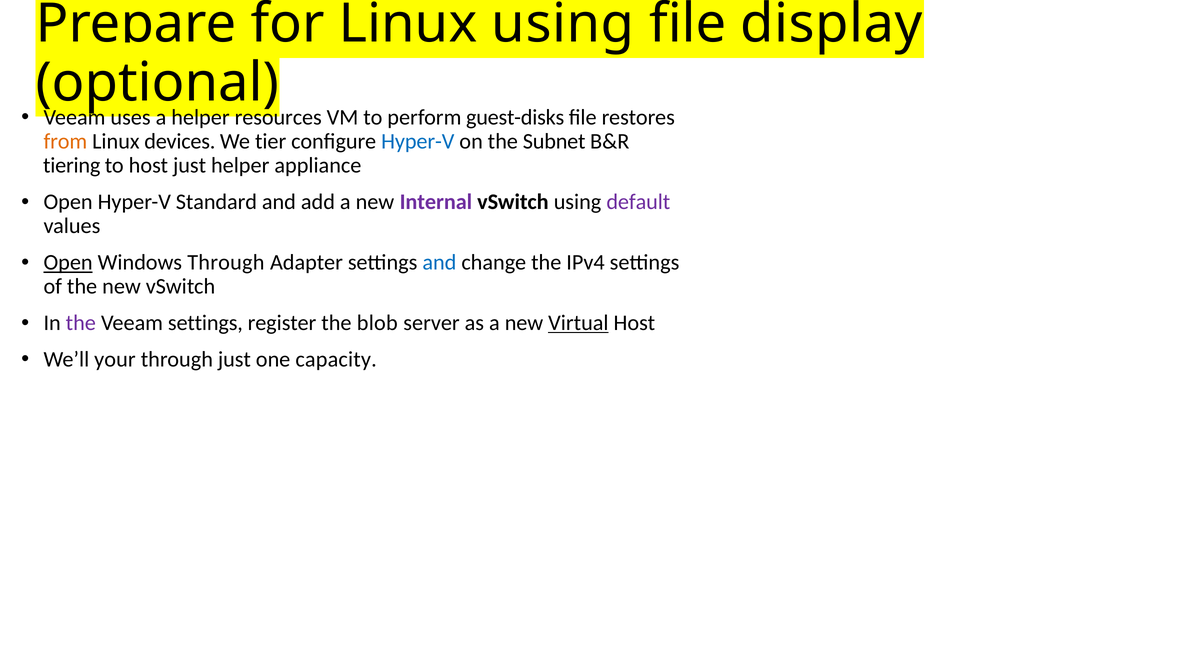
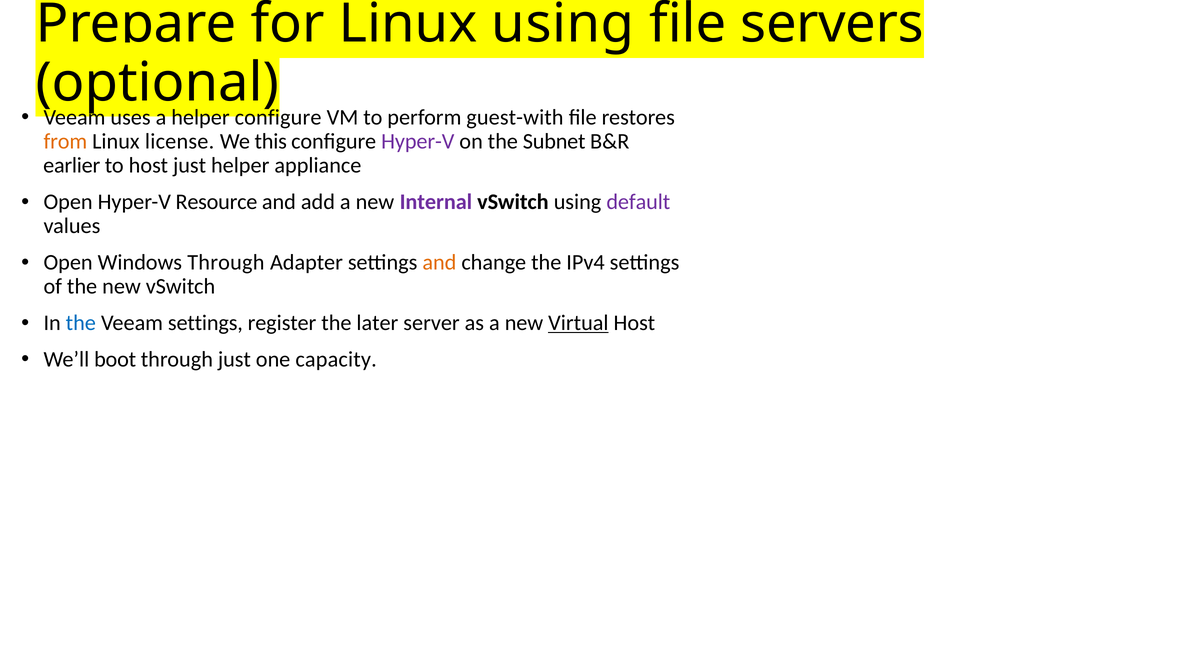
display: display -> servers (832, 24)
resources: resources -> configure (278, 117)
guest-disks: guest-disks -> guest-with (515, 117)
devices: devices -> license (180, 141)
tier: tier -> this (271, 141)
Hyper-V colour: blue -> purple (418, 141)
tiering: tiering -> earlier (72, 166)
Standard: Standard -> Resource (216, 202)
Open underline: present -> none (68, 262)
and colour: blue -> orange (439, 262)
the colour: purple -> blue (81, 323)
blob: blob -> later (377, 323)
your: your -> boot (115, 359)
